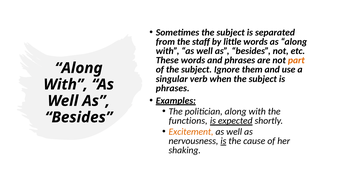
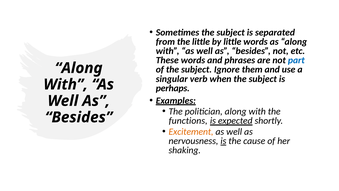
the staff: staff -> little (201, 42)
part colour: orange -> blue (296, 60)
phrases: phrases -> perhaps (173, 88)
